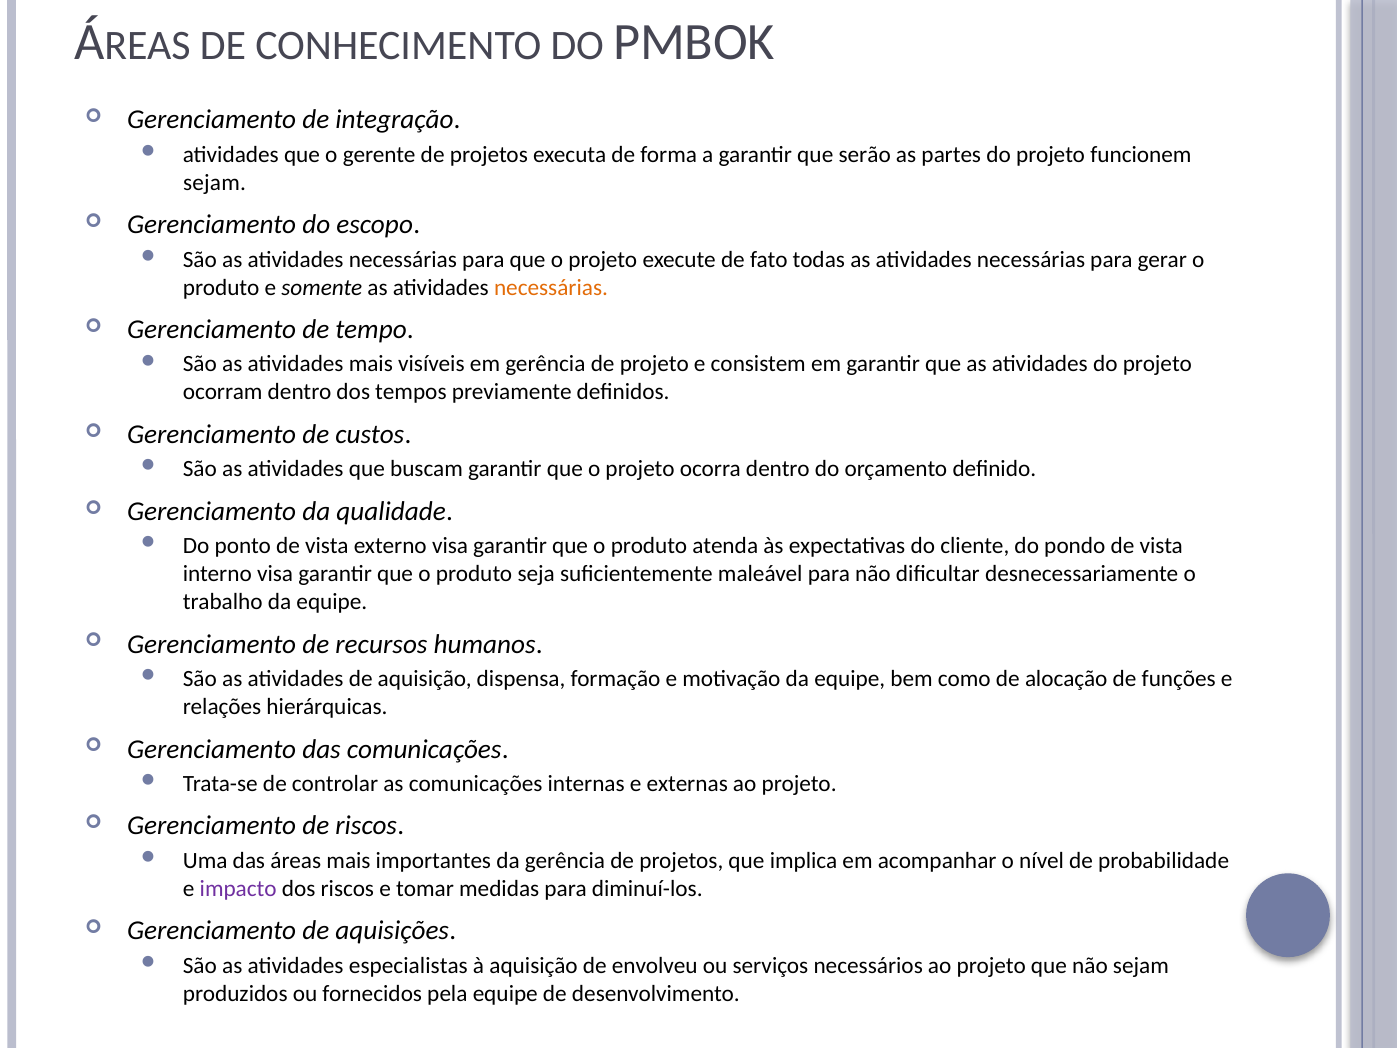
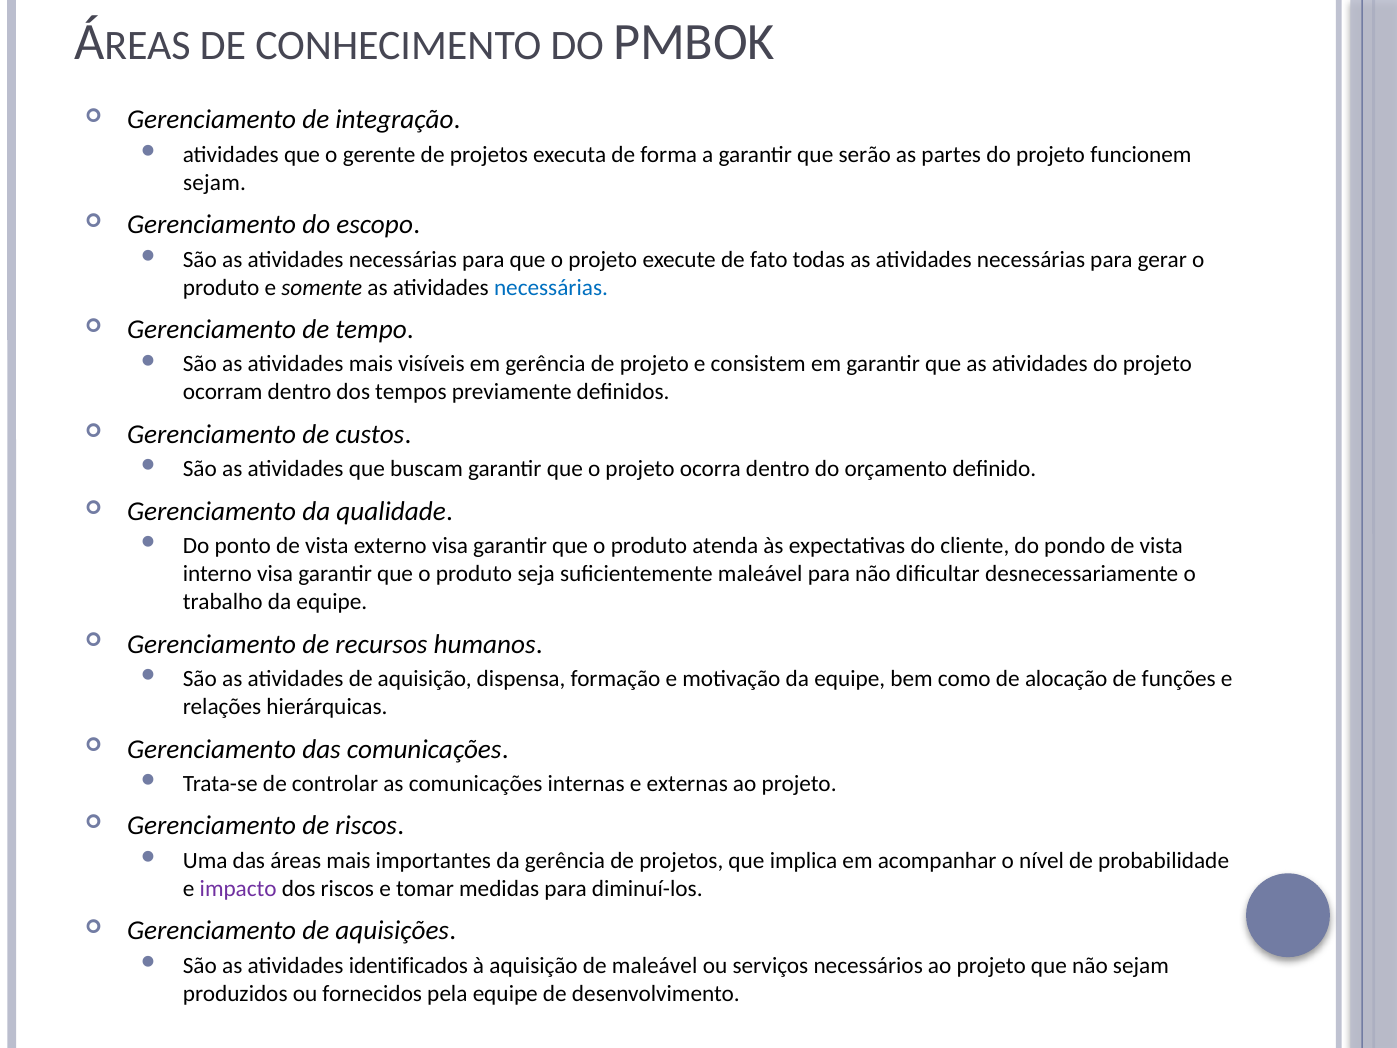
necessárias colour: orange -> blue (551, 287)
especialistas: especialistas -> identificados (408, 965)
de envolveu: envolveu -> maleável (655, 965)
